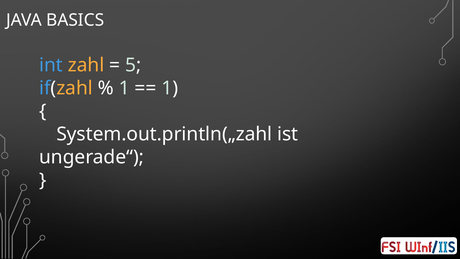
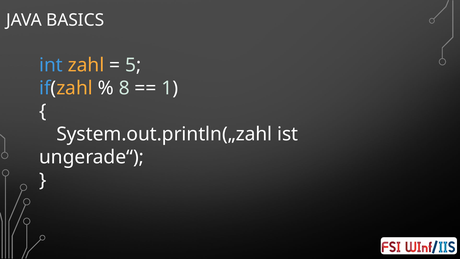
1: 1 -> 8 (124, 88)
